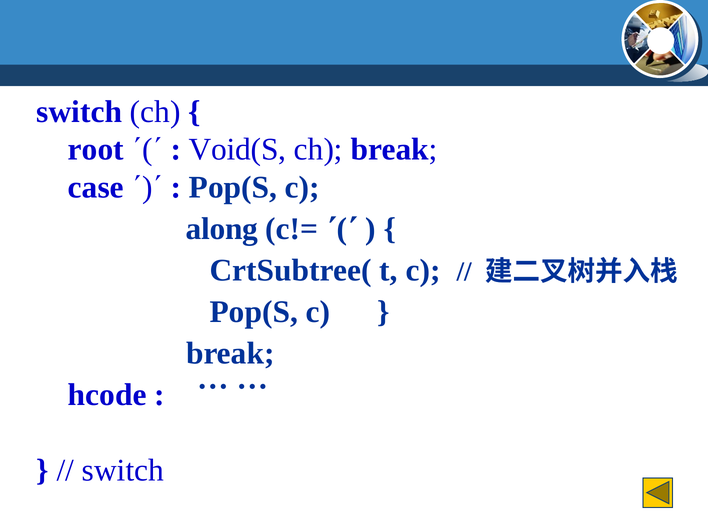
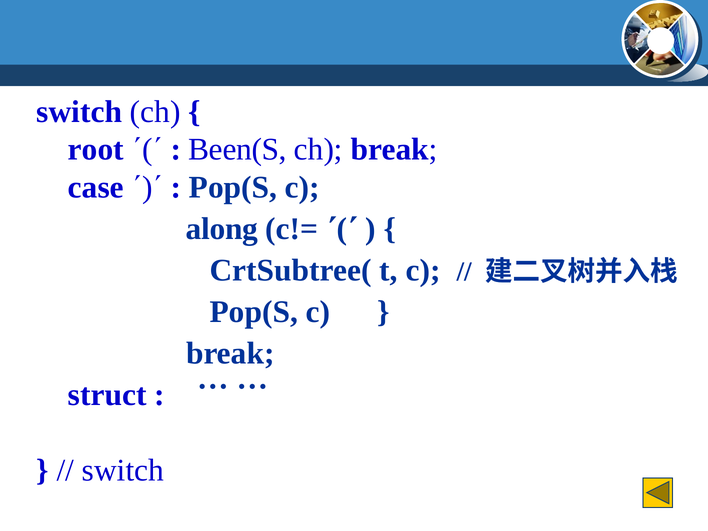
Void(S: Void(S -> Been(S (238, 149)
hcode: hcode -> struct (107, 395)
